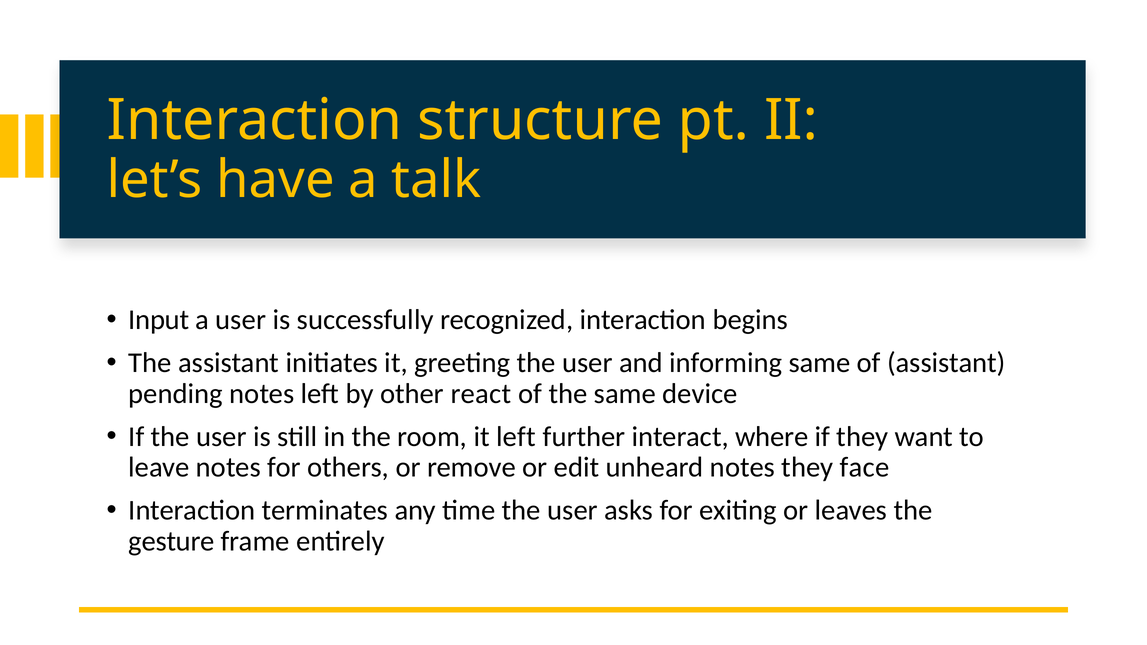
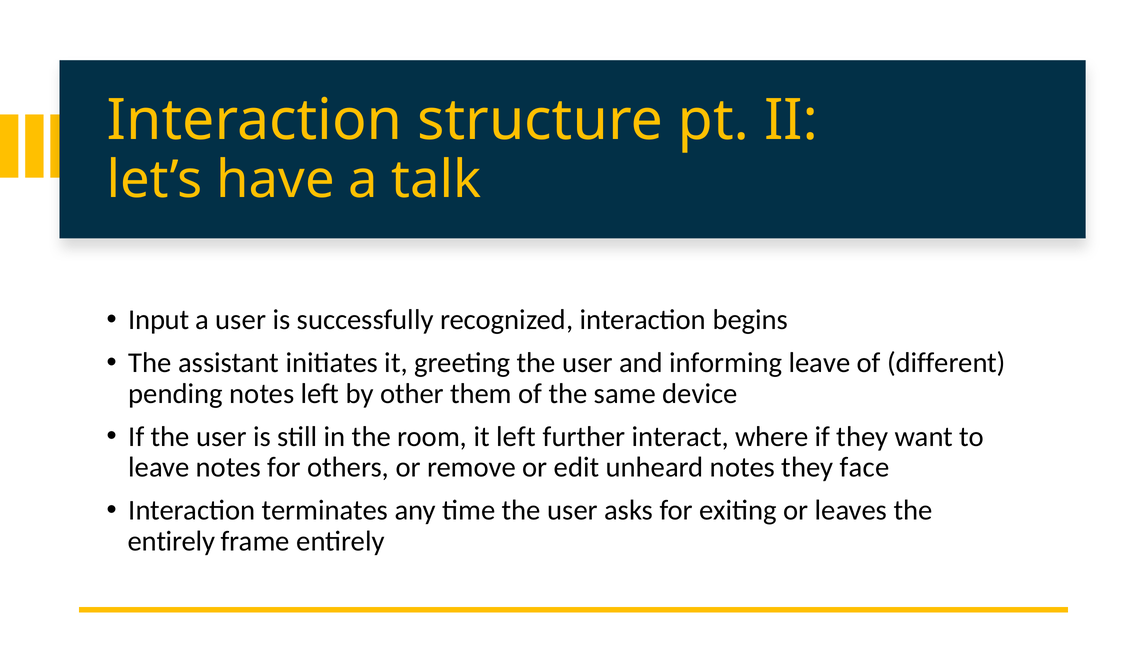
informing same: same -> leave (819, 363)
of assistant: assistant -> different (946, 363)
react: react -> them (481, 394)
gesture: gesture -> entirely (171, 541)
